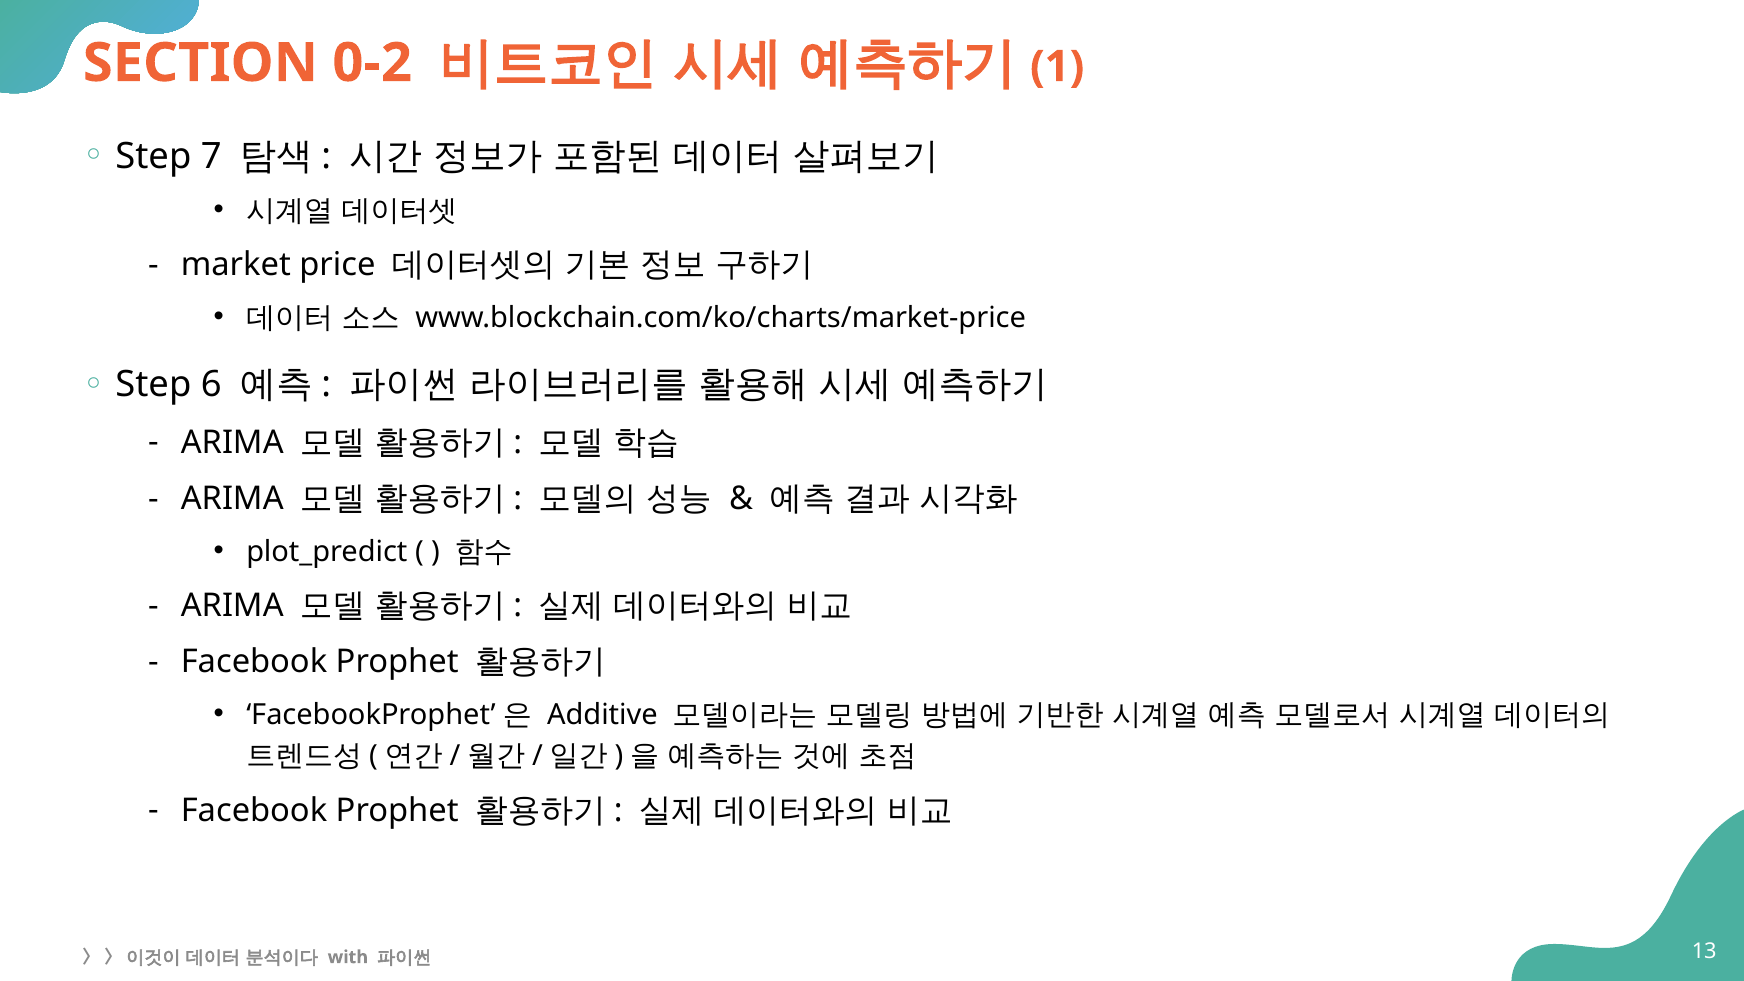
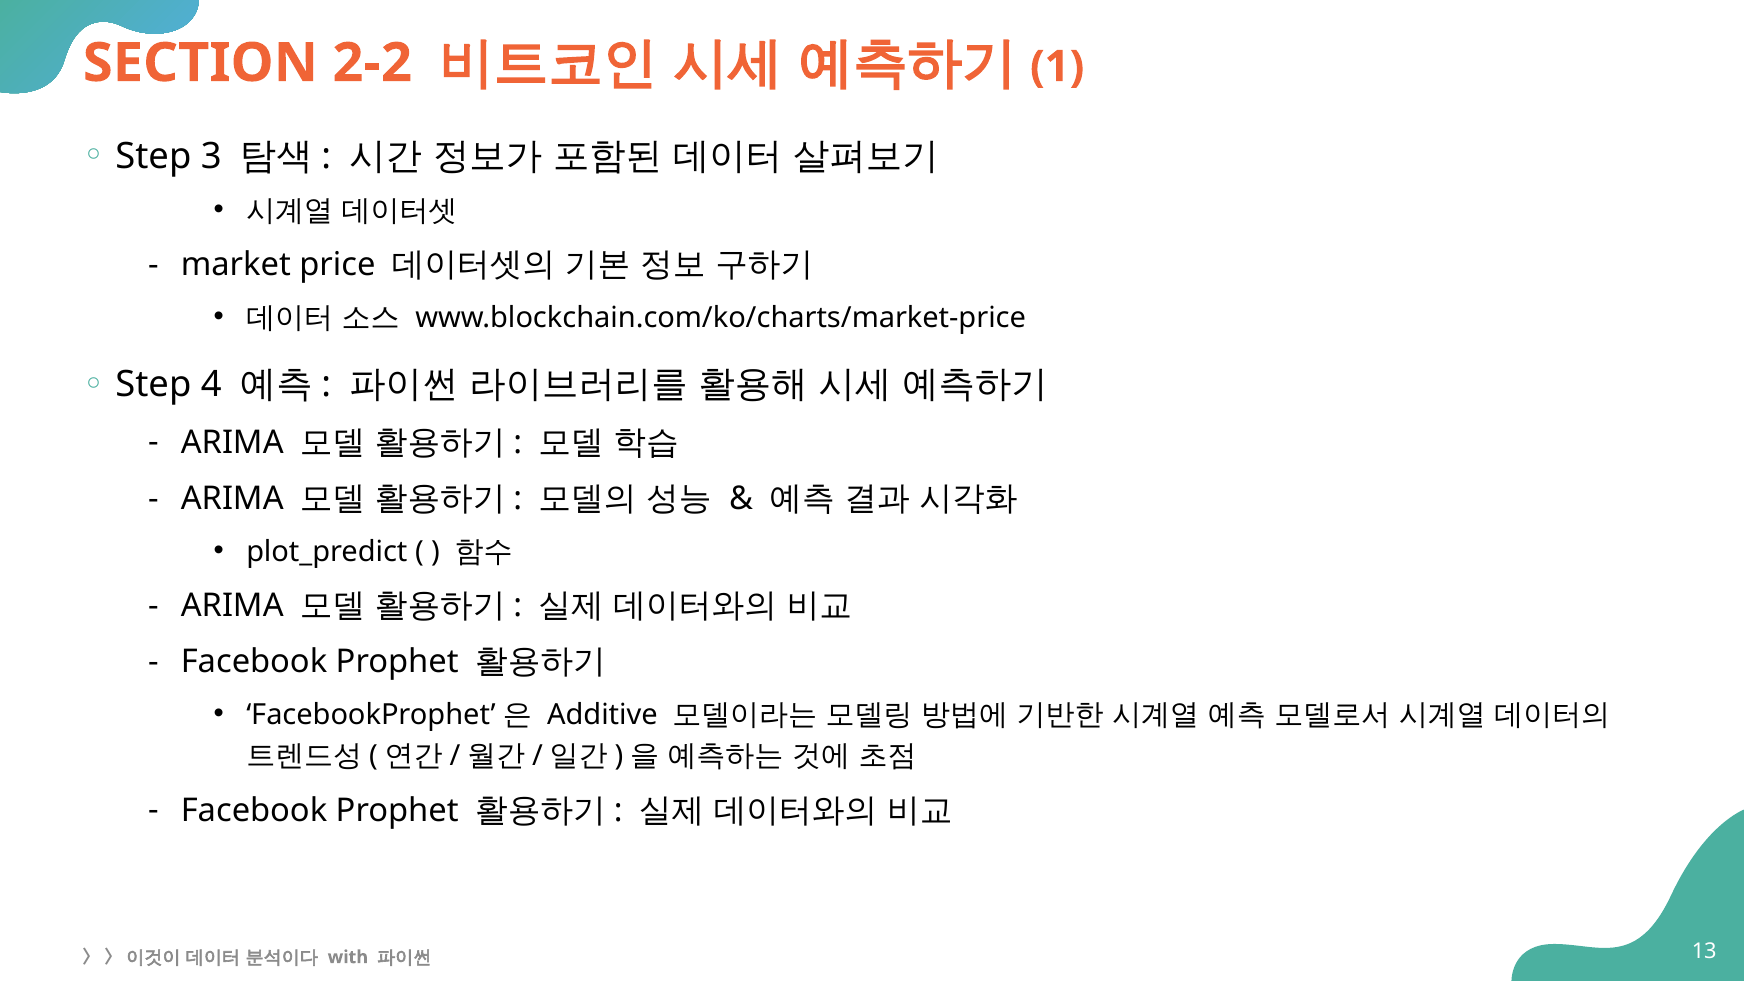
0-2: 0-2 -> 2-2 (372, 63)
7: 7 -> 3 (211, 156)
6: 6 -> 4 (211, 385)
